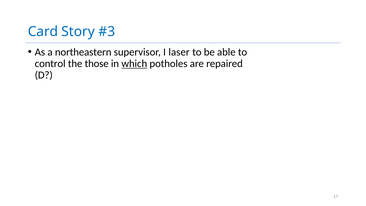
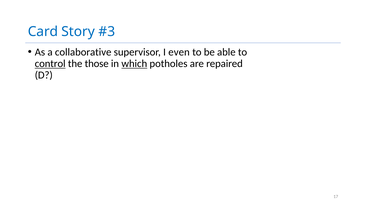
northeastern: northeastern -> collaborative (83, 52)
laser: laser -> even (179, 52)
control underline: none -> present (50, 64)
